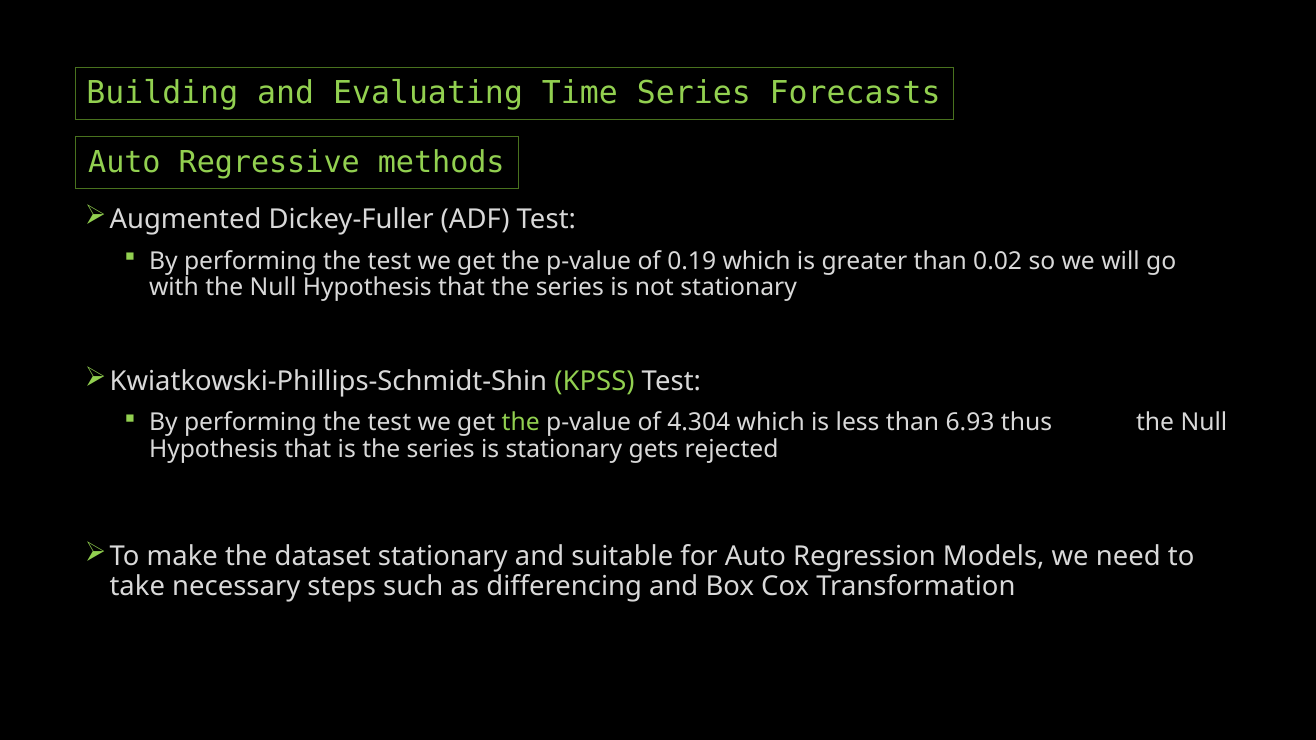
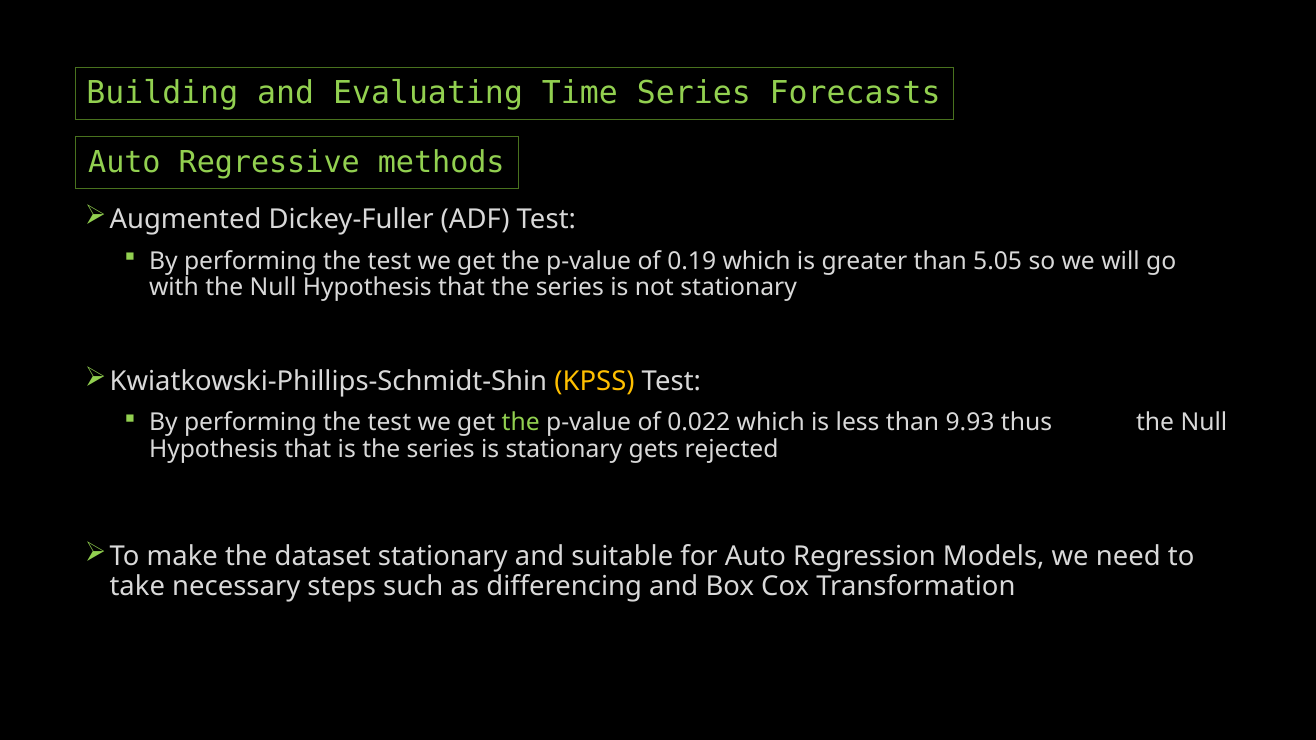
0.02: 0.02 -> 5.05 (998, 261)
KPSS colour: light green -> yellow (594, 381)
4.304: 4.304 -> 0.022 (699, 423)
6.93: 6.93 -> 9.93 (970, 423)
